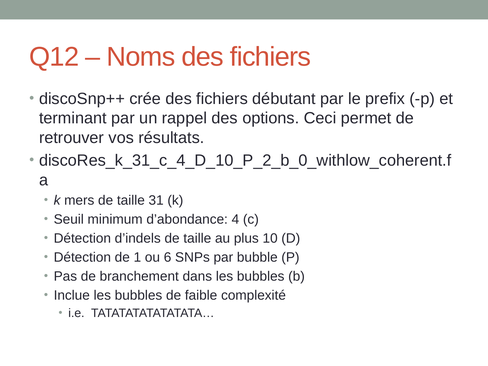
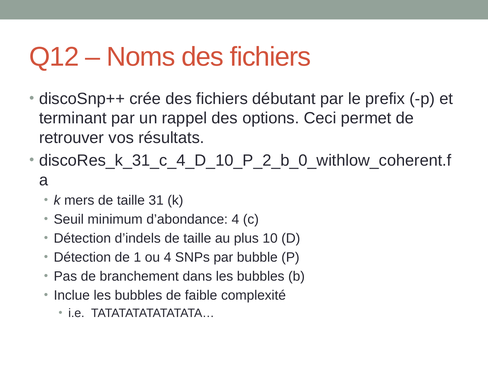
ou 6: 6 -> 4 (168, 257)
